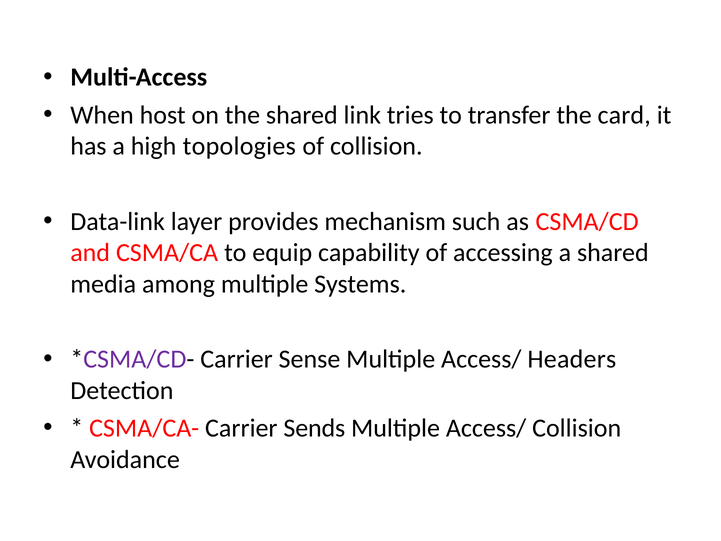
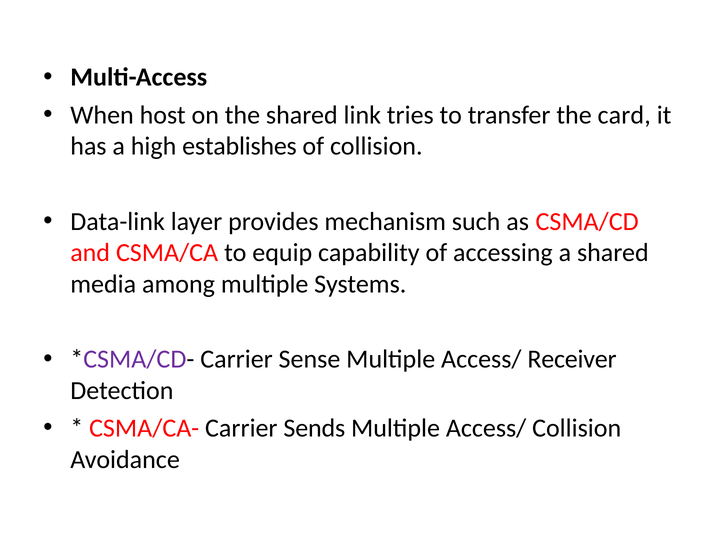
topologies: topologies -> establishes (240, 146)
Headers: Headers -> Receiver (572, 359)
